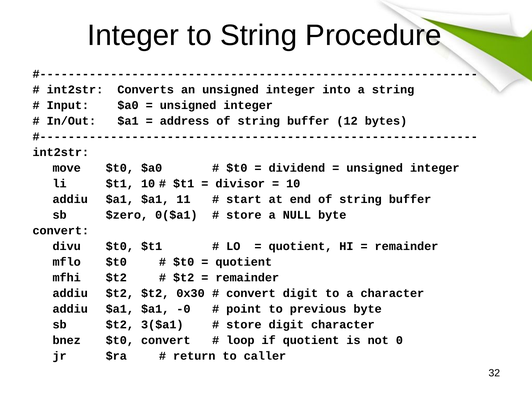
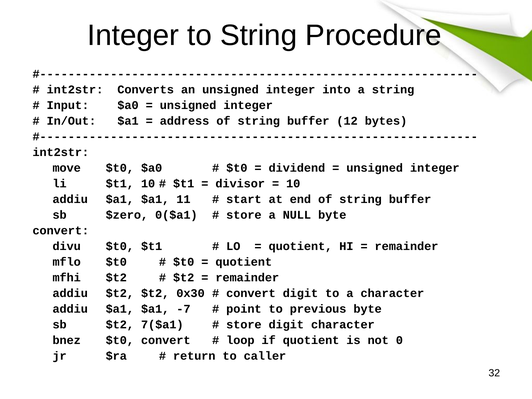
-0: -0 -> -7 (183, 309)
3($a1: 3($a1 -> 7($a1 (162, 325)
